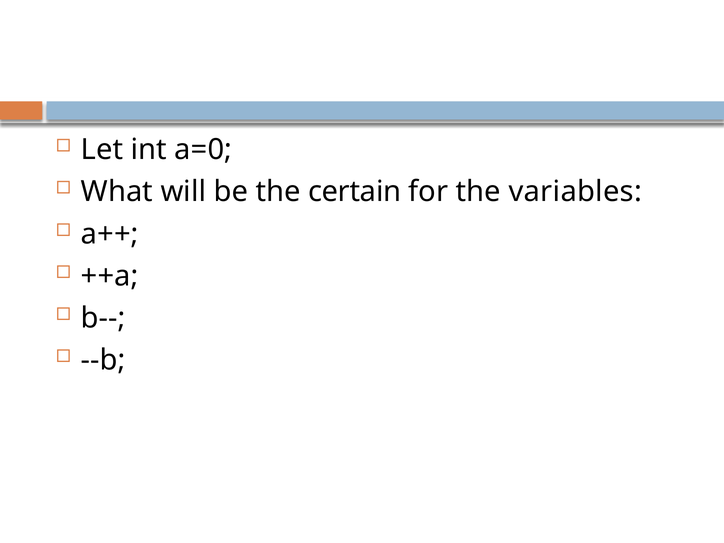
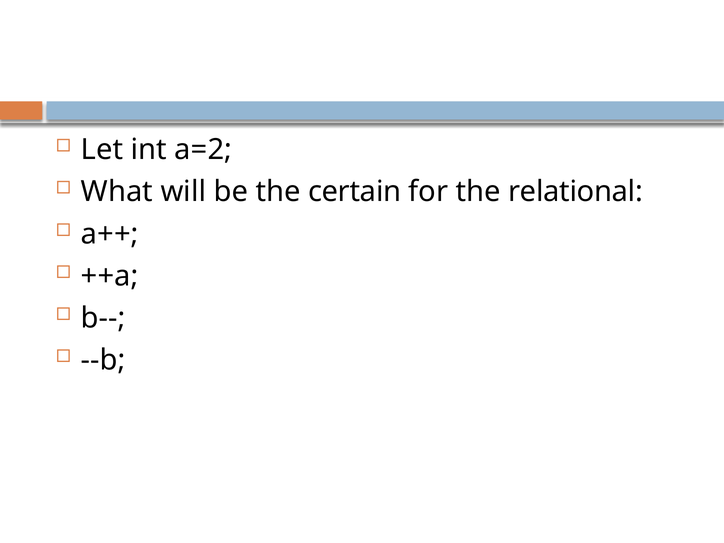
a=0: a=0 -> a=2 (203, 150)
variables: variables -> relational (576, 192)
